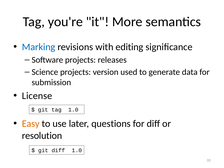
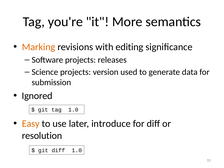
Marking colour: blue -> orange (39, 47)
License: License -> Ignored (37, 96)
questions: questions -> introduce (111, 124)
